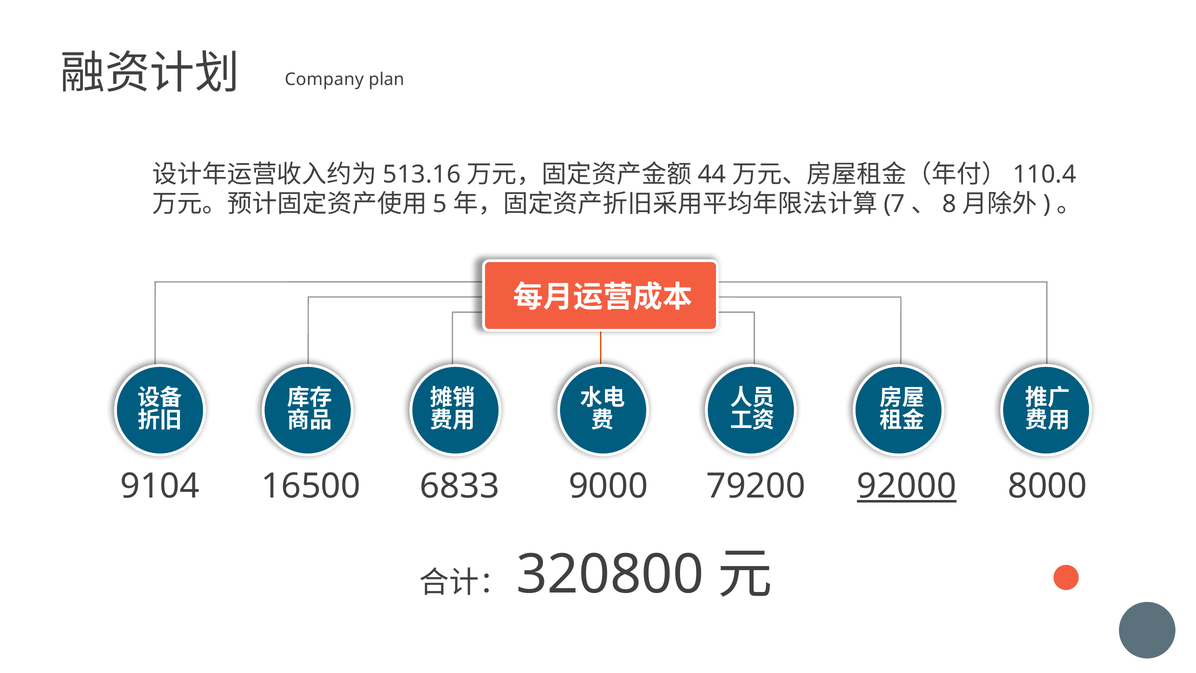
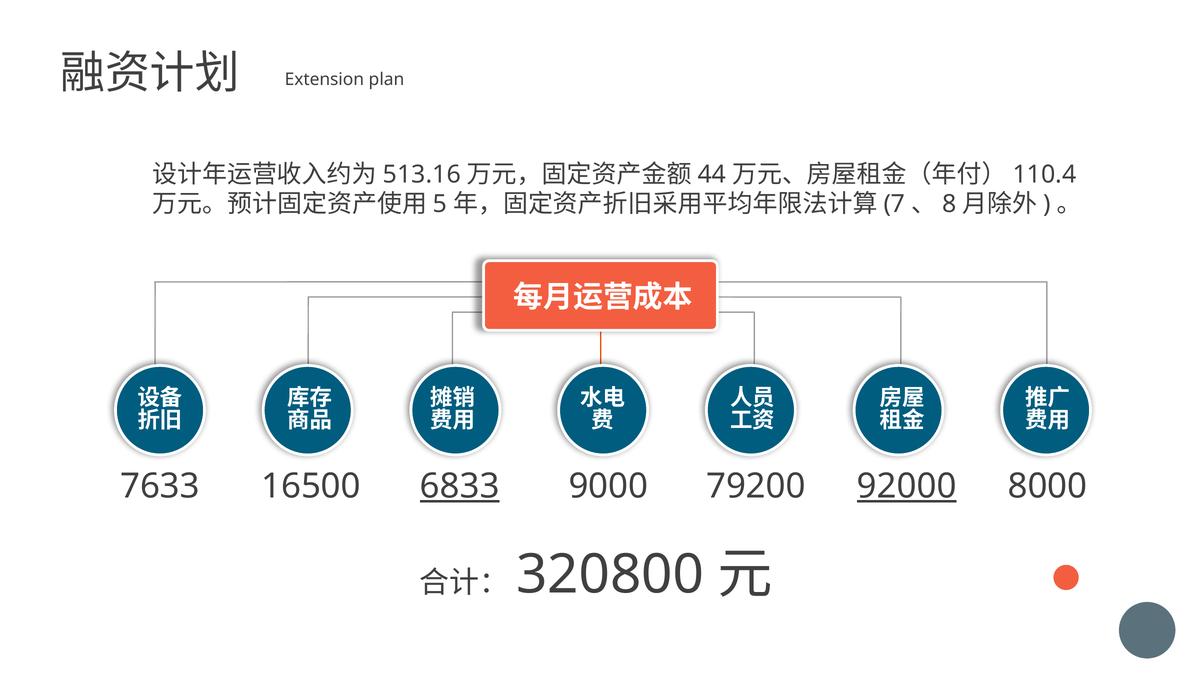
Company: Company -> Extension (324, 79)
9104: 9104 -> 7633 (160, 486)
6833 underline: none -> present (460, 486)
